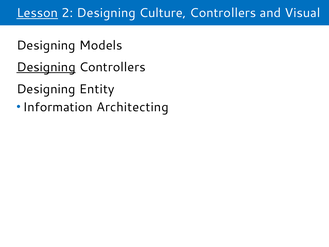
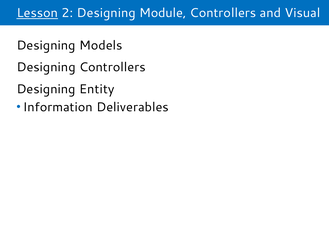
Culture: Culture -> Module (163, 13)
Designing underline: present -> none (46, 67)
Architecting: Architecting -> Deliverables (133, 107)
